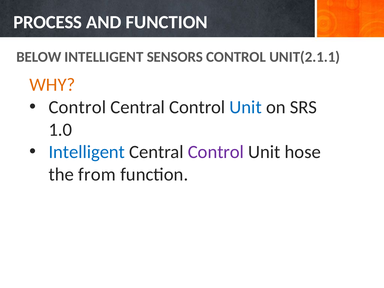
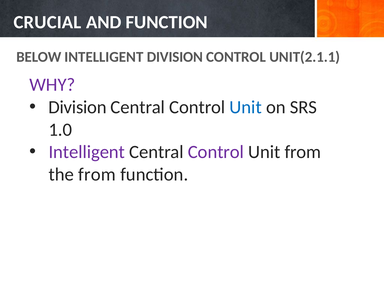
PROCESS: PROCESS -> CRUCIAL (48, 22)
INTELLIGENT SENSORS: SENSORS -> DIVISION (175, 57)
WHY colour: orange -> purple (52, 85)
Control: Control -> Division (78, 107)
Intelligent colour: blue -> purple (87, 152)
Unit hose: hose -> from (303, 152)
